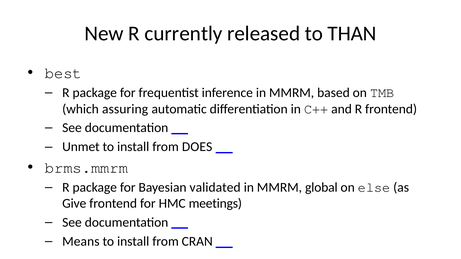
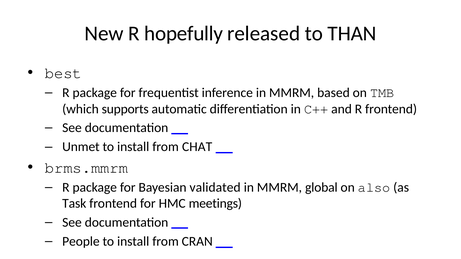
currently: currently -> hopefully (184, 33)
assuring: assuring -> supports (125, 109)
DOES: DOES -> CHAT (197, 147)
else: else -> also (374, 188)
Give: Give -> Task (74, 204)
Means: Means -> People (81, 242)
